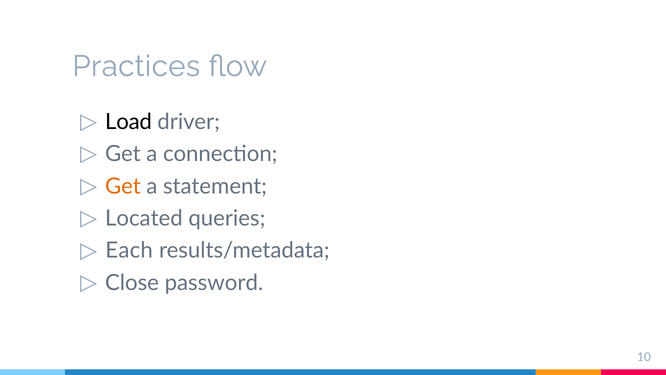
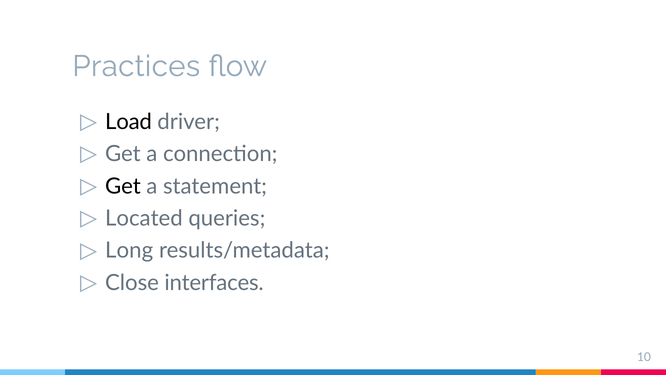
Get colour: orange -> black (123, 186)
Each: Each -> Long (129, 250)
password: password -> interfaces (214, 283)
